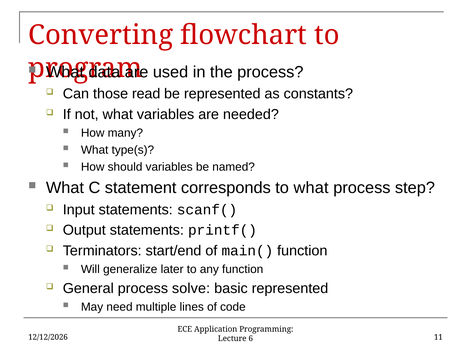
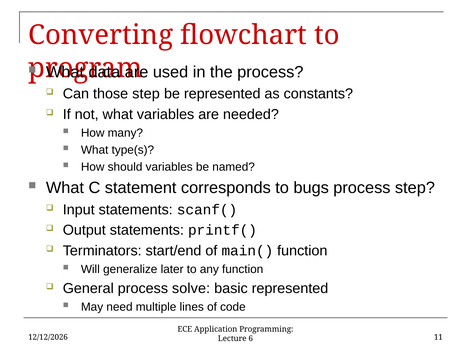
those read: read -> step (146, 94)
to what: what -> bugs (311, 188)
